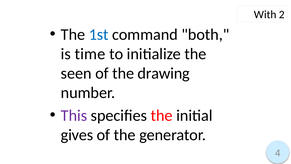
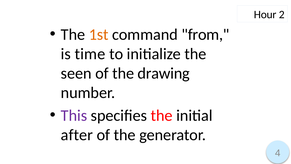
With: With -> Hour (265, 15)
1st colour: blue -> orange (99, 34)
both: both -> from (205, 34)
gives: gives -> after (77, 135)
